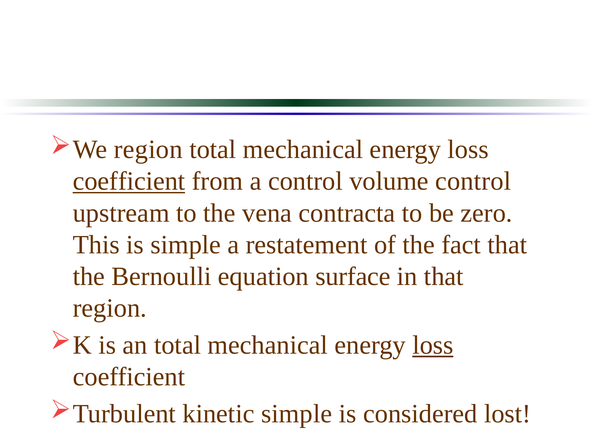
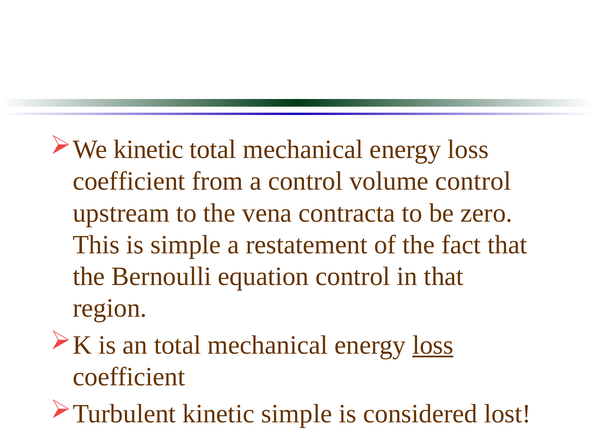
We region: region -> kinetic (148, 149)
coefficient underline: present -> none (129, 181)
equation surface: surface -> control (353, 276)
